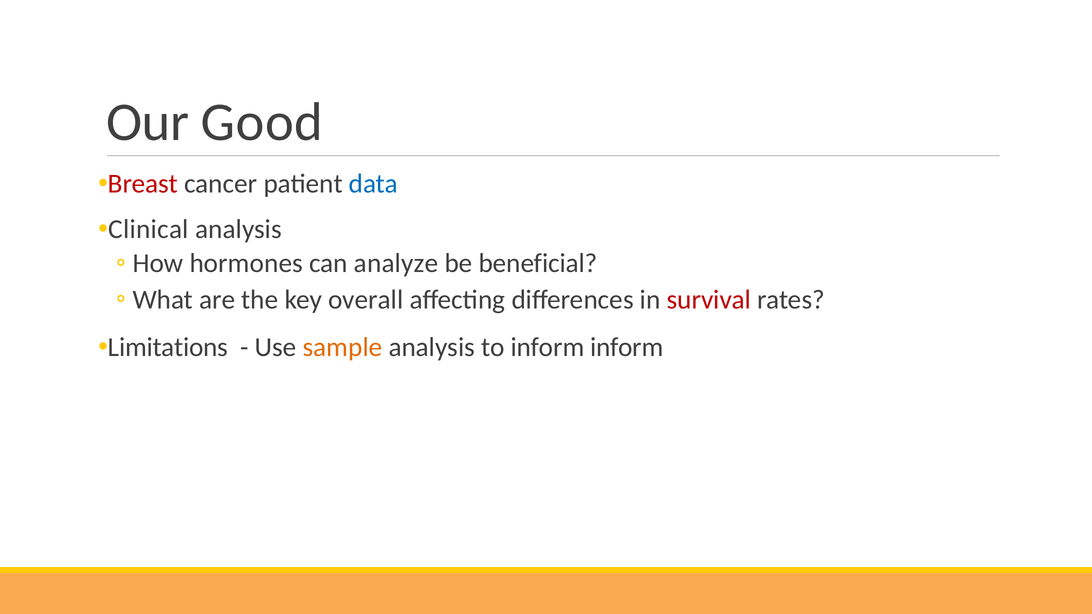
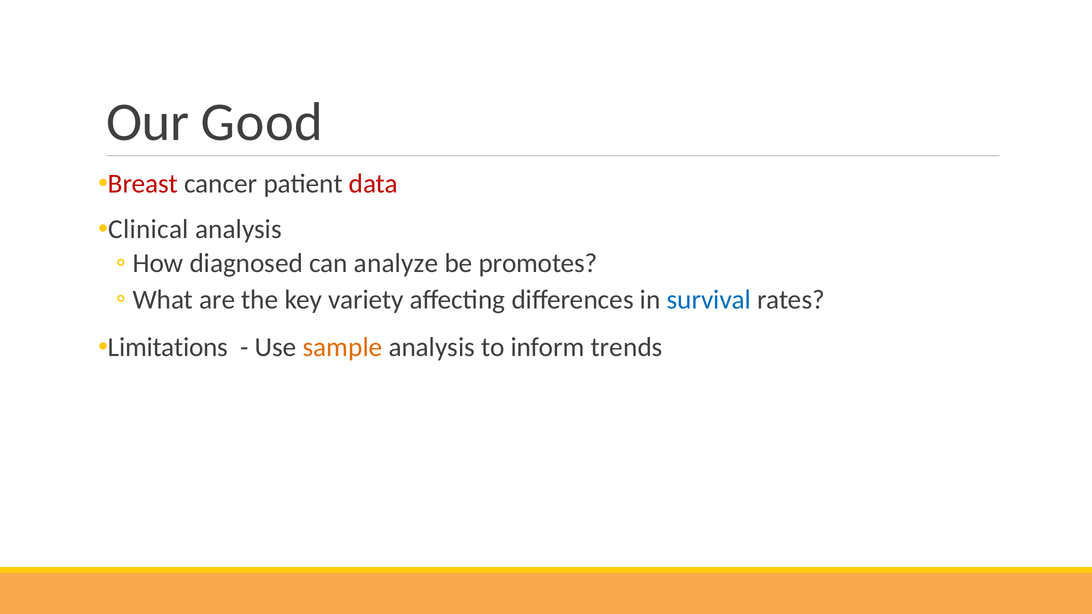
data colour: blue -> red (373, 184)
hormones: hormones -> diagnosed (246, 263)
beneficial: beneficial -> promotes (538, 263)
overall: overall -> variety (366, 300)
survival colour: red -> blue (709, 300)
inform inform: inform -> trends (627, 347)
